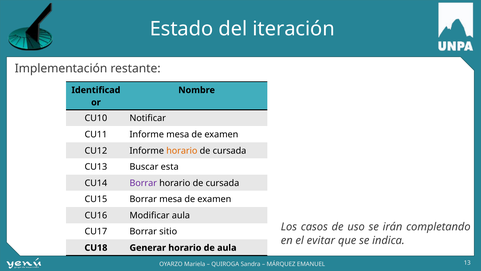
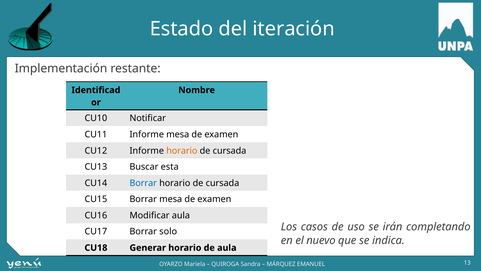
Borrar colour: purple -> blue (143, 183)
sitio: sitio -> solo (168, 231)
evitar: evitar -> nuevo (321, 240)
